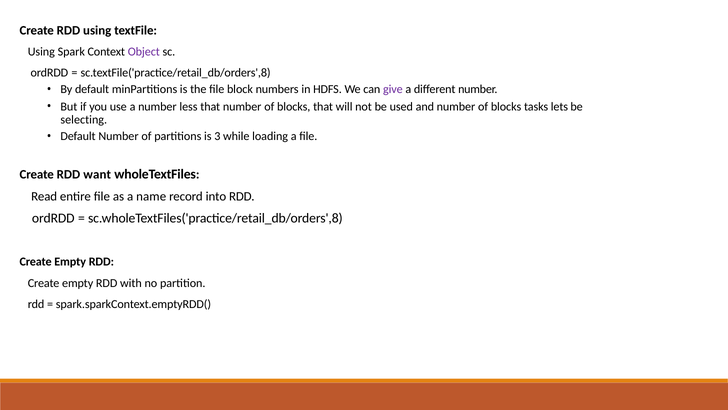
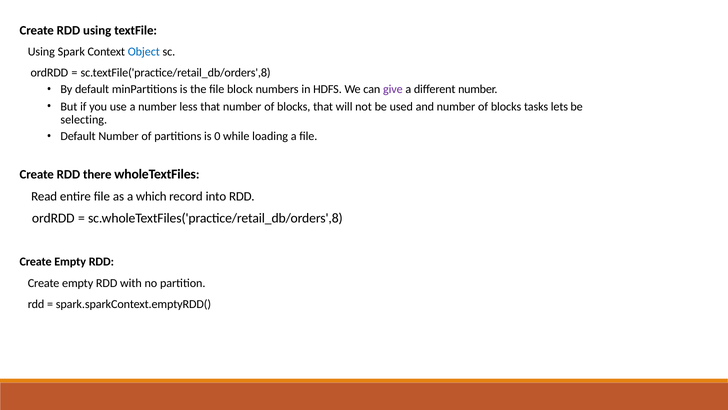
Object colour: purple -> blue (144, 52)
3: 3 -> 0 (217, 136)
want: want -> there (97, 174)
name: name -> which (151, 196)
